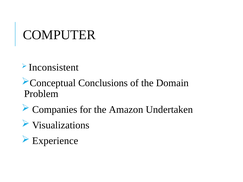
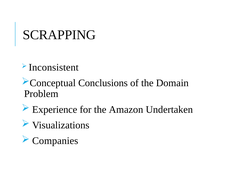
COMPUTER: COMPUTER -> SCRAPPING (59, 35)
Companies: Companies -> Experience (55, 110)
Experience: Experience -> Companies (55, 141)
